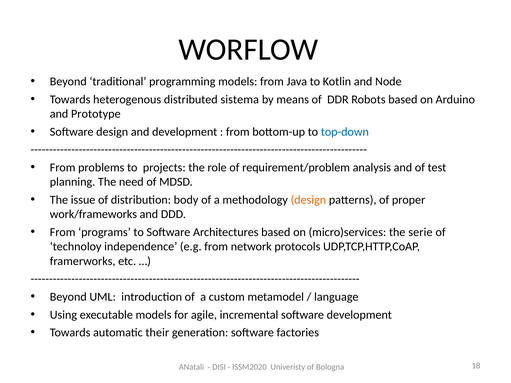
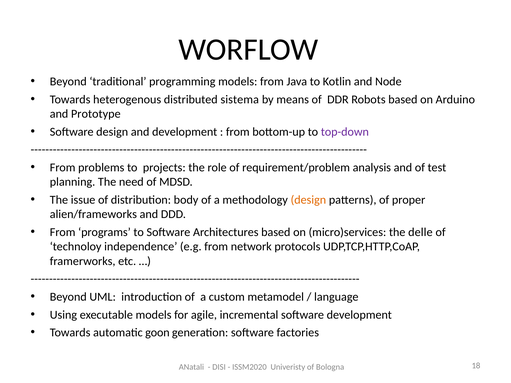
top-down colour: blue -> purple (345, 132)
work/frameworks: work/frameworks -> alien/frameworks (93, 214)
serie: serie -> delle (420, 232)
their: their -> goon (157, 333)
